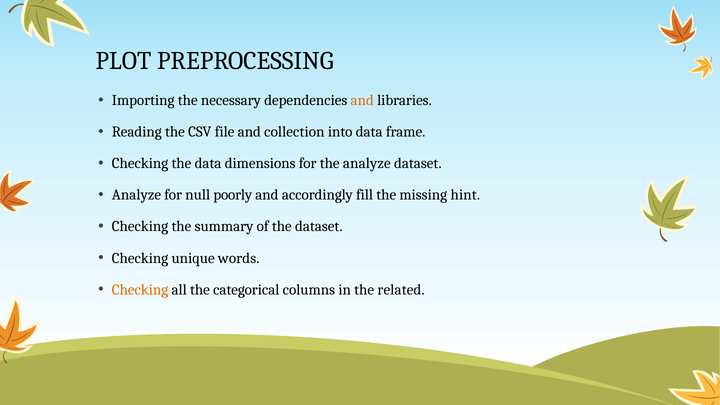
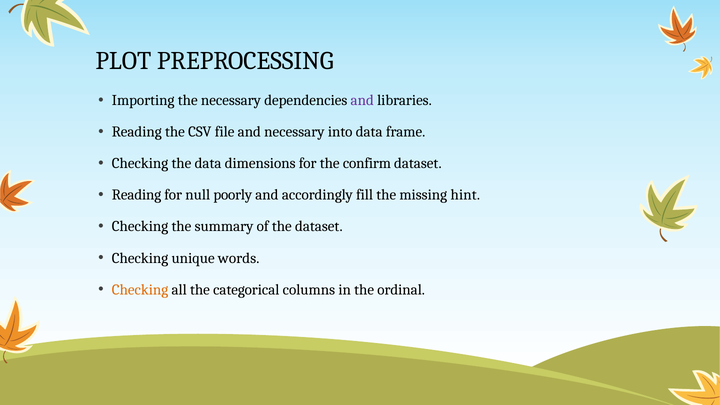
and colour: orange -> purple (362, 101)
and collection: collection -> necessary (294, 132)
the analyze: analyze -> confirm (367, 164)
Analyze: Analyze -> Reading (137, 195)
related: related -> ordinal (401, 290)
